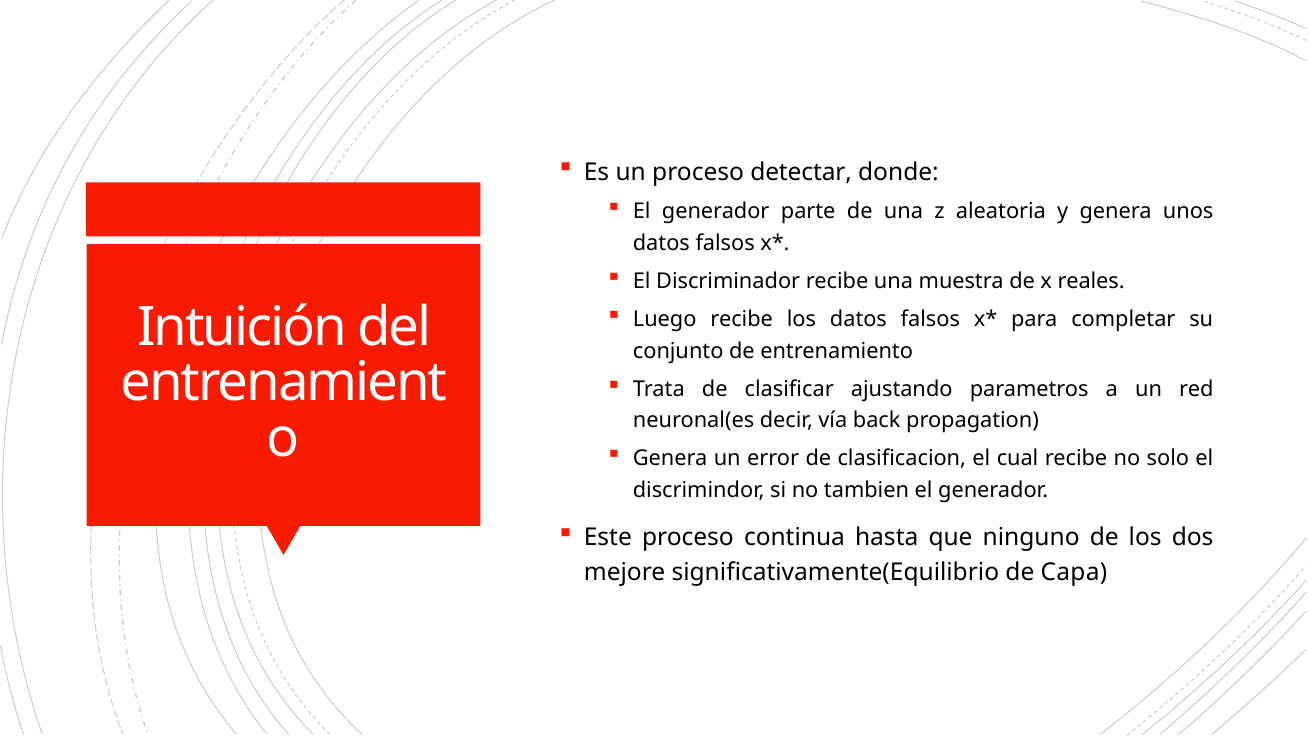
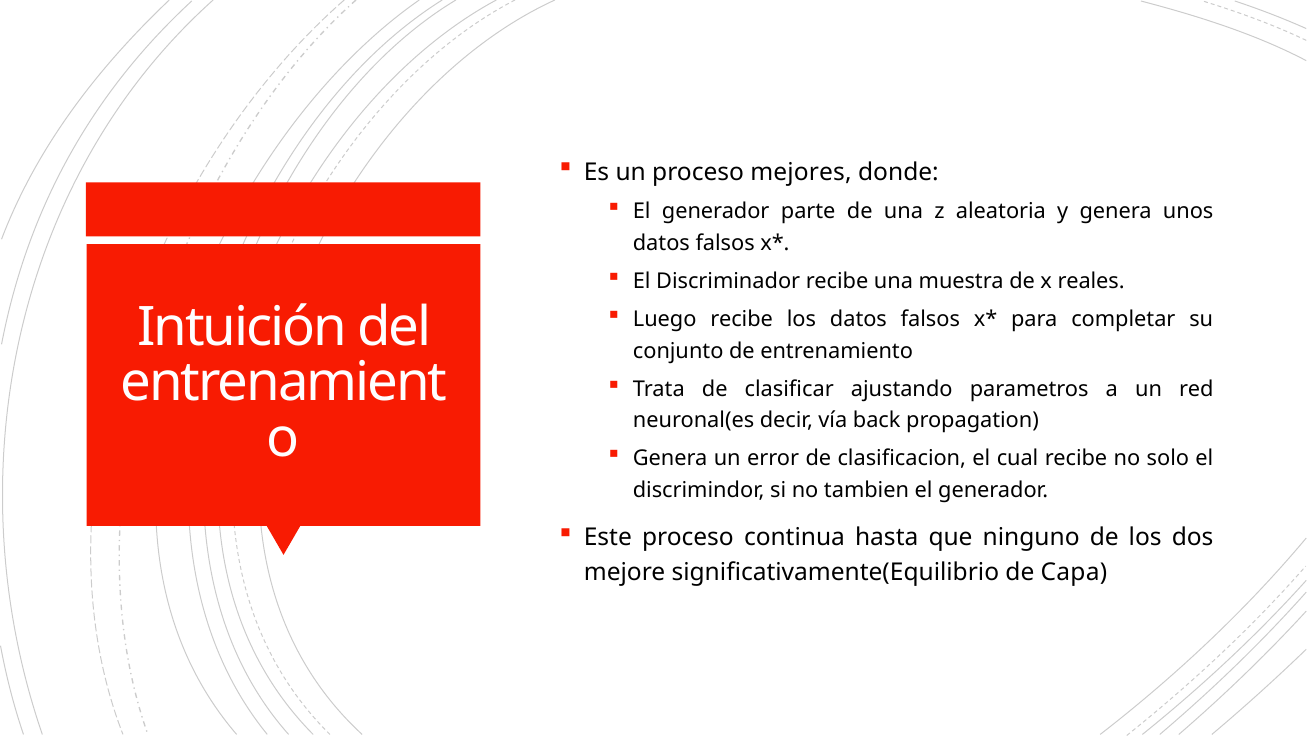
detectar: detectar -> mejores (801, 172)
